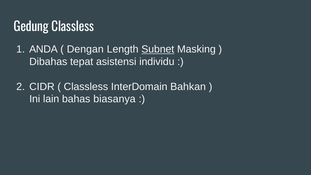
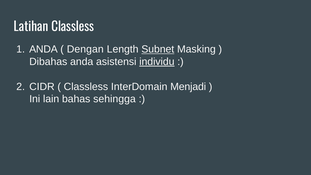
Gedung: Gedung -> Latihan (31, 27)
Dibahas tepat: tepat -> anda (82, 62)
individu underline: none -> present (157, 62)
Bahkan: Bahkan -> Menjadi (188, 87)
biasanya: biasanya -> sehingga (114, 99)
